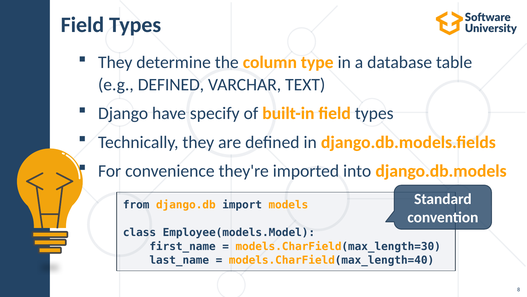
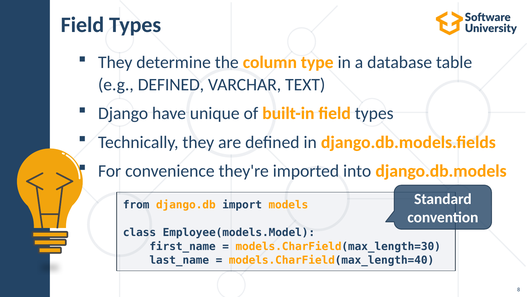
specify: specify -> unique (215, 113)
